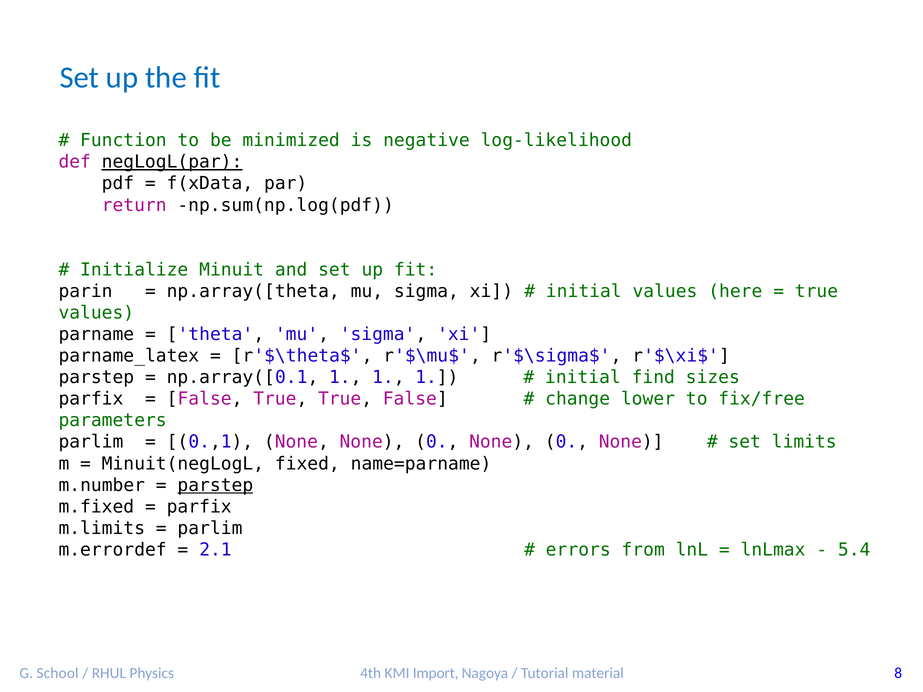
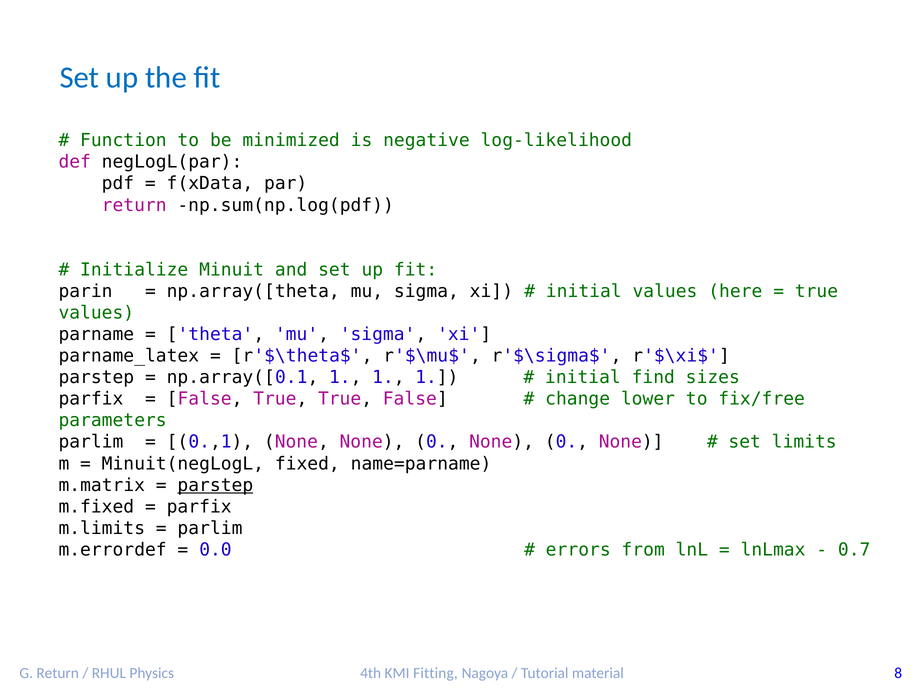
negLogL(par underline: present -> none (172, 162)
m.number: m.number -> m.matrix (102, 485)
2.1: 2.1 -> 0.0 (215, 550)
5.4: 5.4 -> 0.7 (854, 550)
G School: School -> Return (58, 674)
Import: Import -> Fitting (435, 674)
